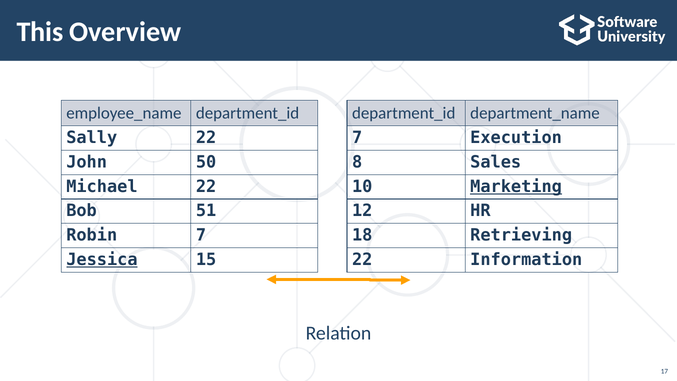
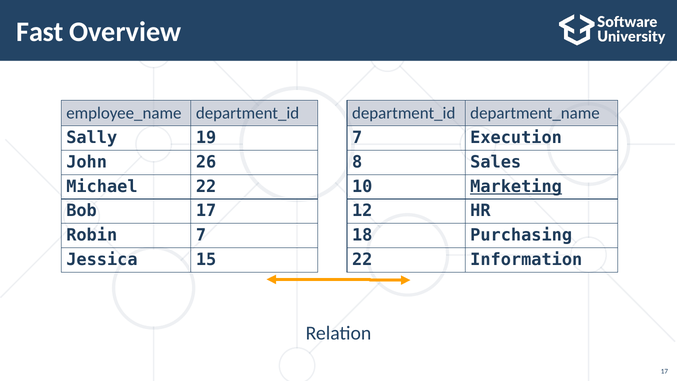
This: This -> Fast (40, 32)
Sally 22: 22 -> 19 (206, 138)
50: 50 -> 26 (206, 162)
Bob 51: 51 -> 17 (206, 211)
Retrieving: Retrieving -> Purchasing (521, 235)
Jessica underline: present -> none (102, 260)
